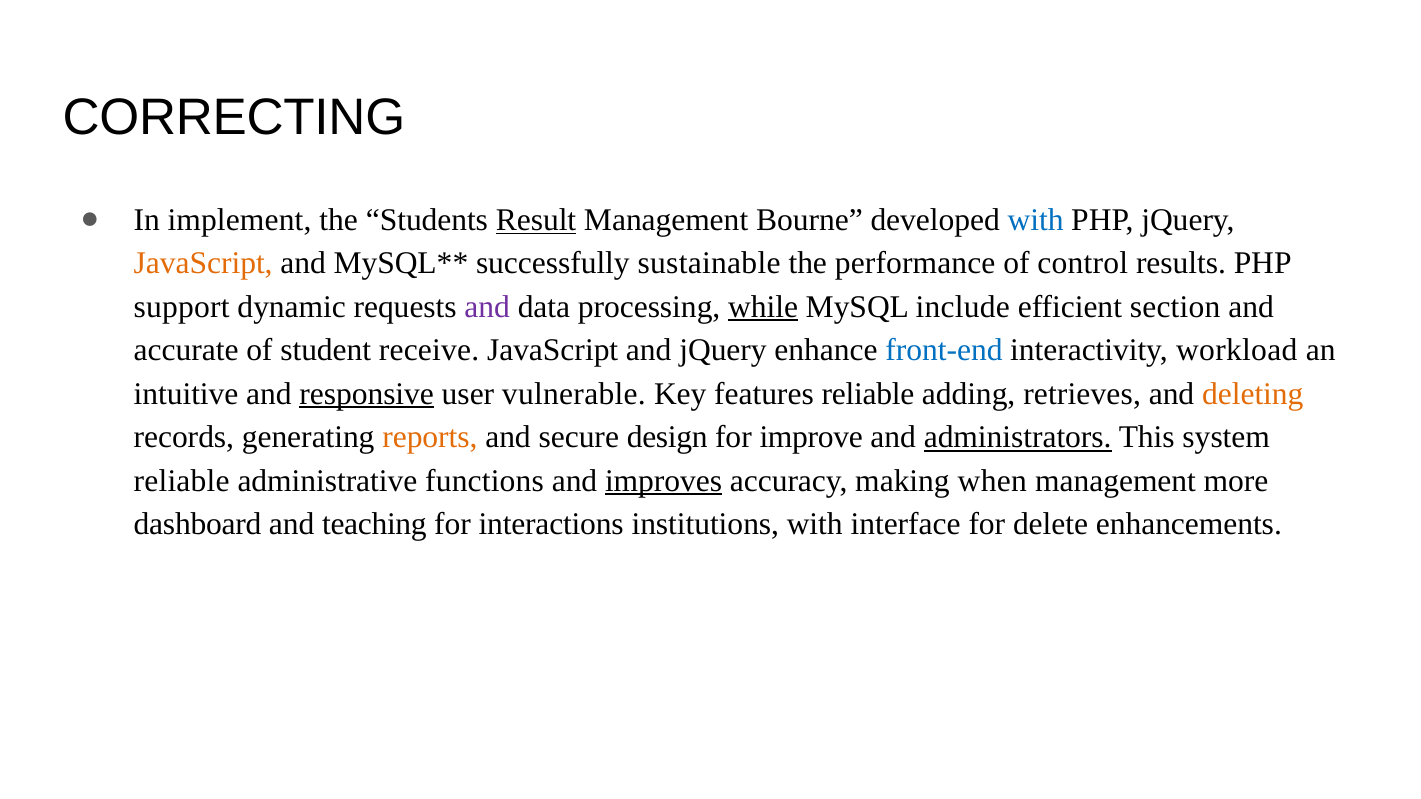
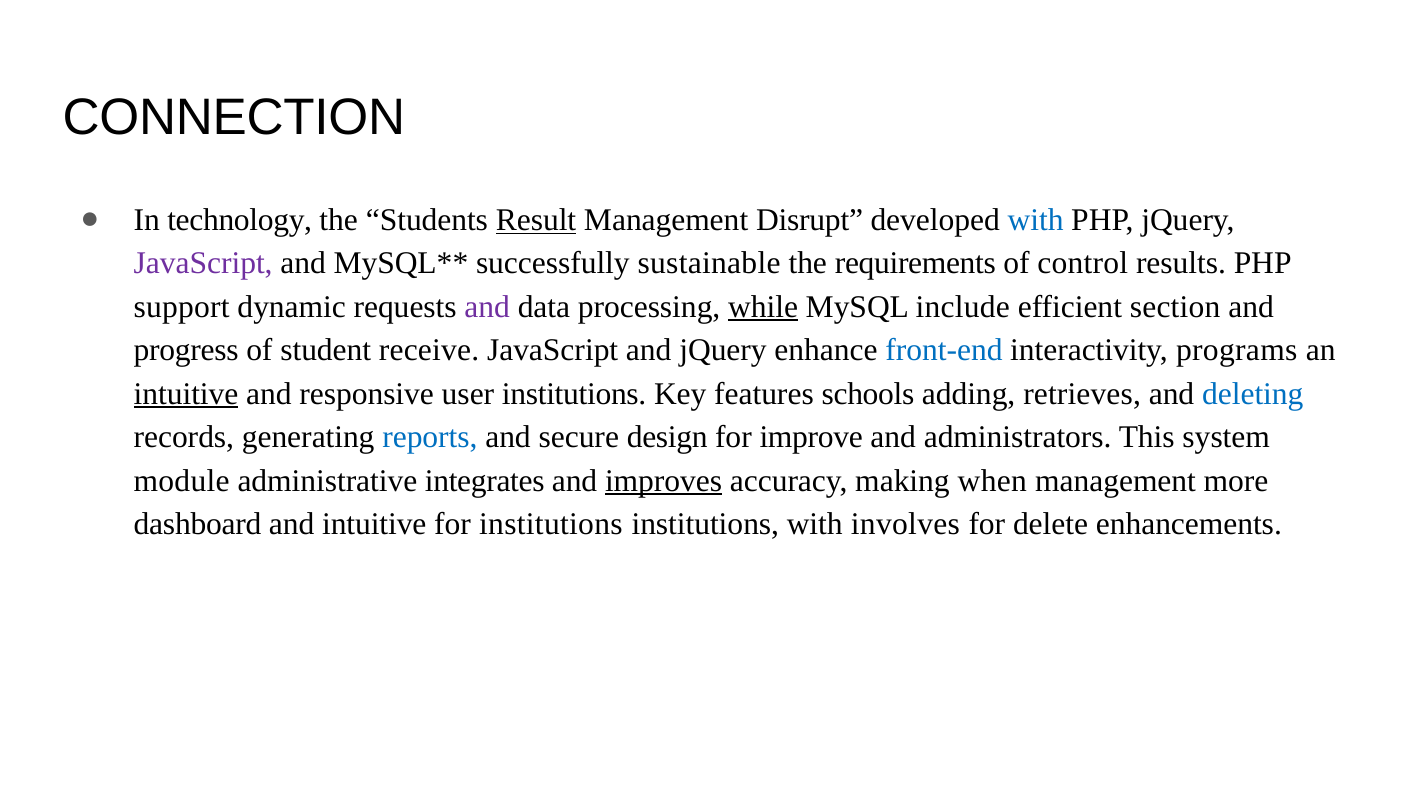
CORRECTING: CORRECTING -> CONNECTION (234, 118)
implement: implement -> technology (240, 220)
Bourne: Bourne -> Disrupt (810, 220)
JavaScript colour: orange -> purple (203, 263)
performance: performance -> requirements (915, 263)
accurate: accurate -> progress (186, 350)
workload: workload -> programs (1237, 350)
intuitive underline: none -> present (186, 394)
responsive underline: present -> none (367, 394)
user vulnerable: vulnerable -> institutions (574, 394)
features reliable: reliable -> schools (868, 394)
deleting colour: orange -> blue (1253, 394)
reports colour: orange -> blue (430, 437)
administrators underline: present -> none (1018, 437)
reliable: reliable -> module (182, 481)
functions: functions -> integrates (485, 481)
and teaching: teaching -> intuitive (374, 524)
for interactions: interactions -> institutions (551, 524)
interface: interface -> involves (905, 524)
